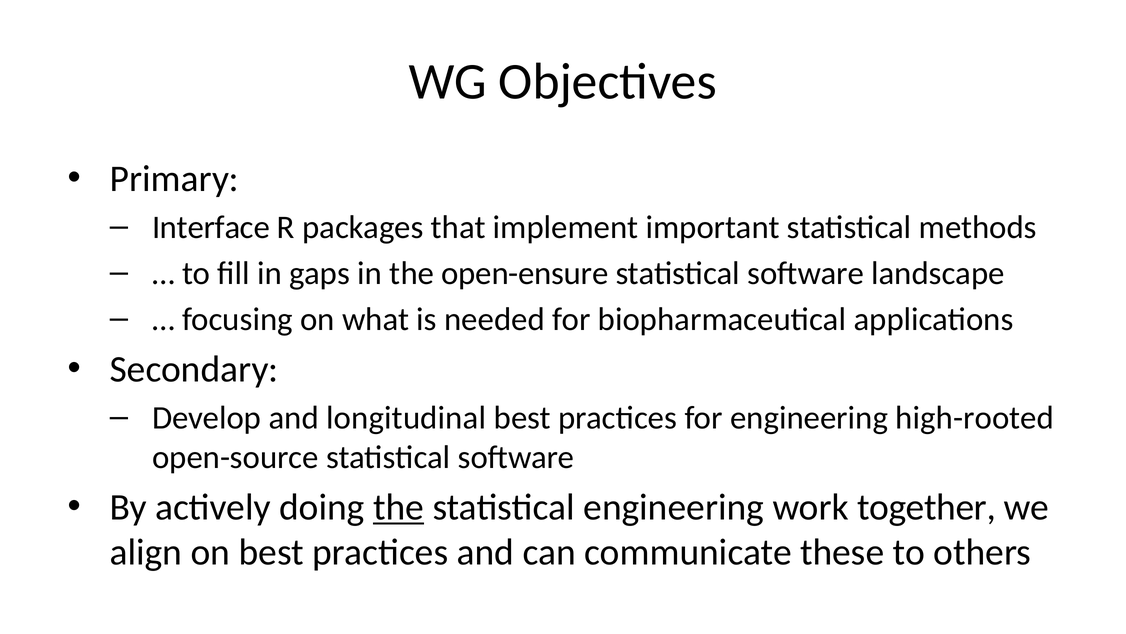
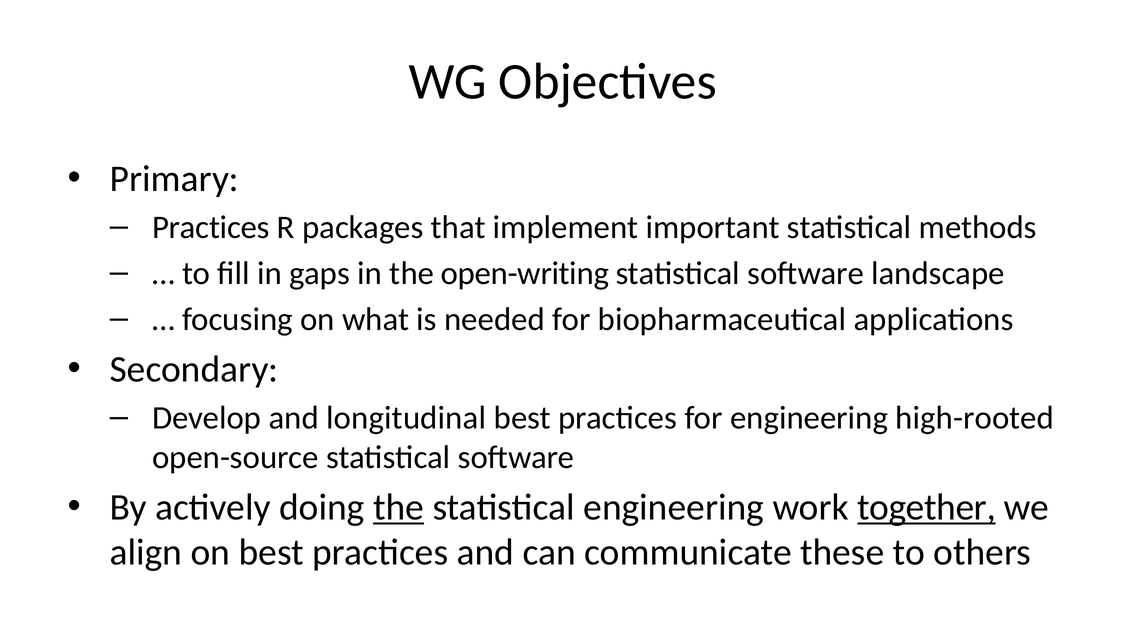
Interface: Interface -> Practices (211, 227)
open-ensure: open-ensure -> open-writing (525, 273)
together underline: none -> present (927, 507)
